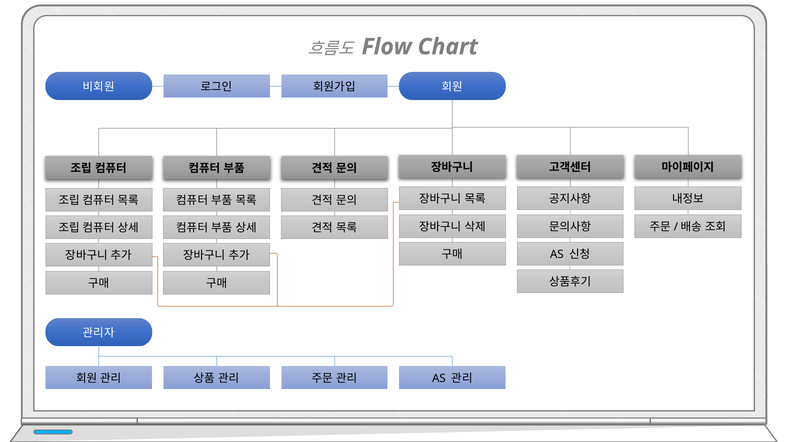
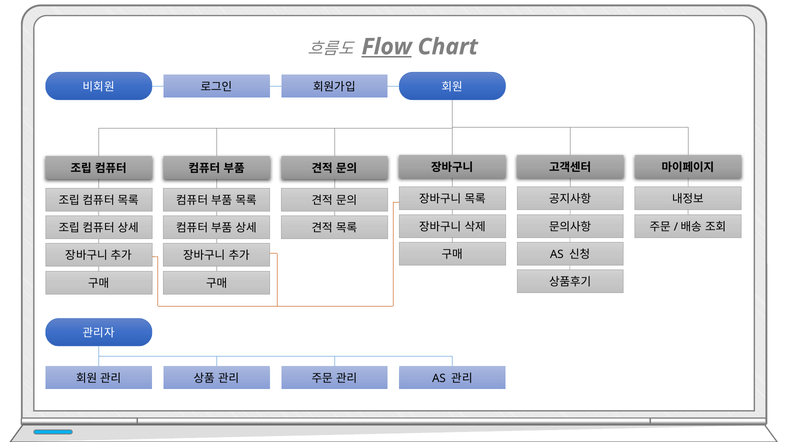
Flow underline: none -> present (387, 47)
